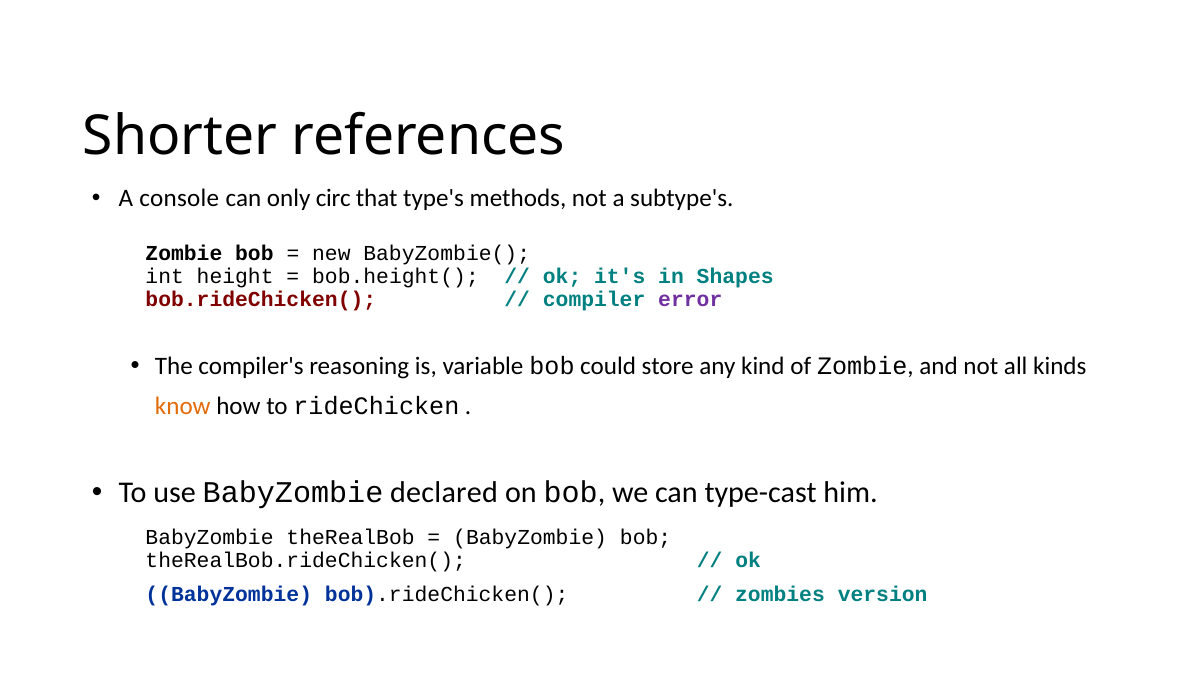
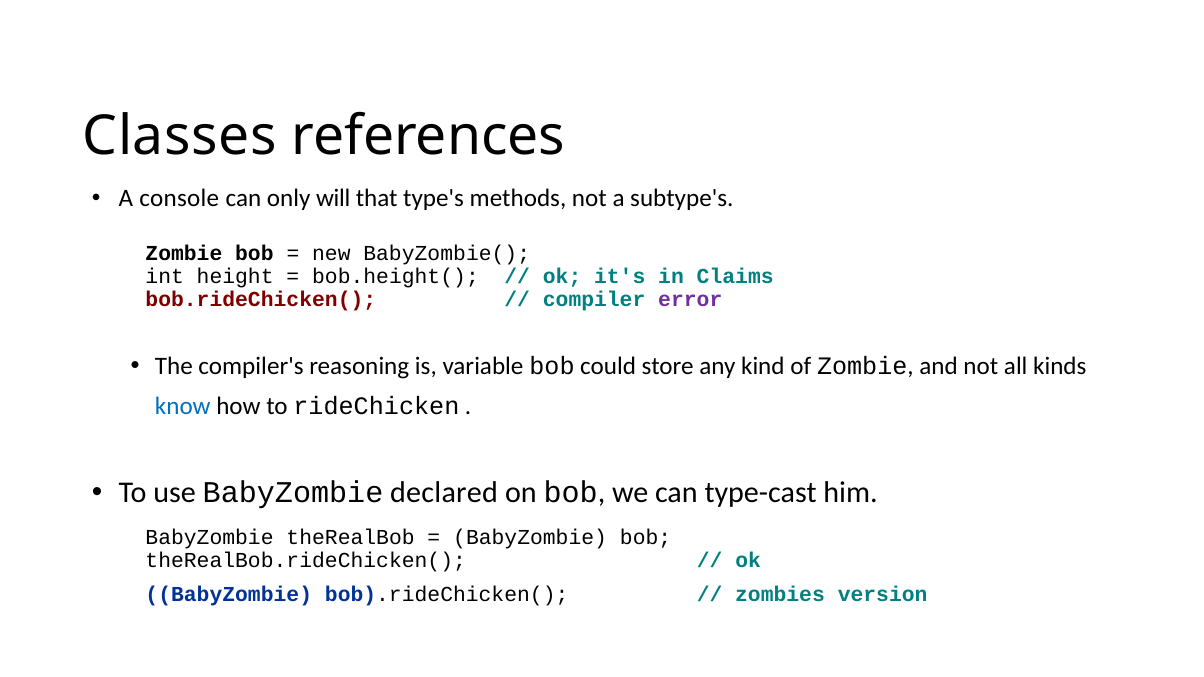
Shorter: Shorter -> Classes (180, 137)
circ: circ -> will (333, 198)
Shapes: Shapes -> Claims (735, 277)
know colour: orange -> blue (183, 406)
